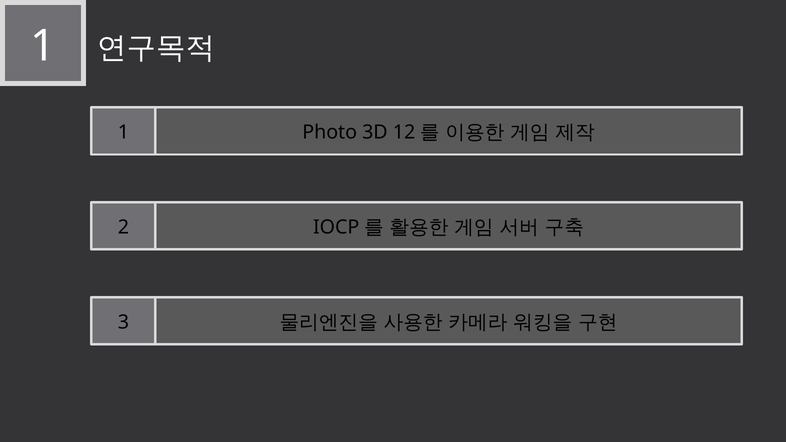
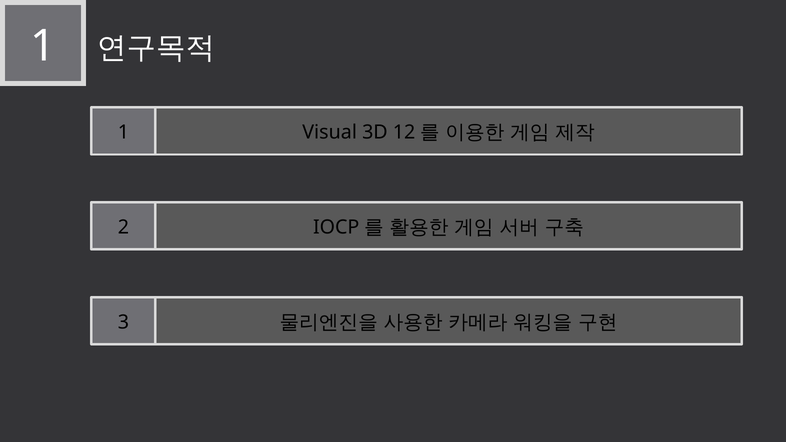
Photo: Photo -> Visual (330, 132)
